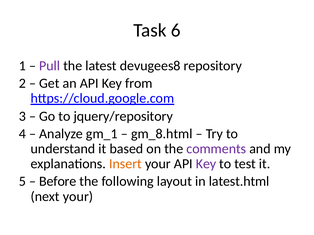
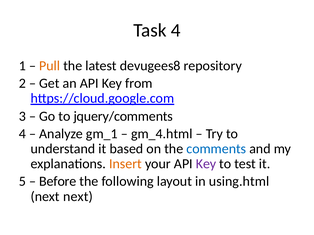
Task 6: 6 -> 4 (176, 30)
Pull colour: purple -> orange (50, 66)
jquery/repository: jquery/repository -> jquery/comments (123, 116)
gm_8.html: gm_8.html -> gm_4.html (162, 134)
comments colour: purple -> blue (216, 149)
latest.html: latest.html -> using.html (239, 182)
next your: your -> next (78, 197)
